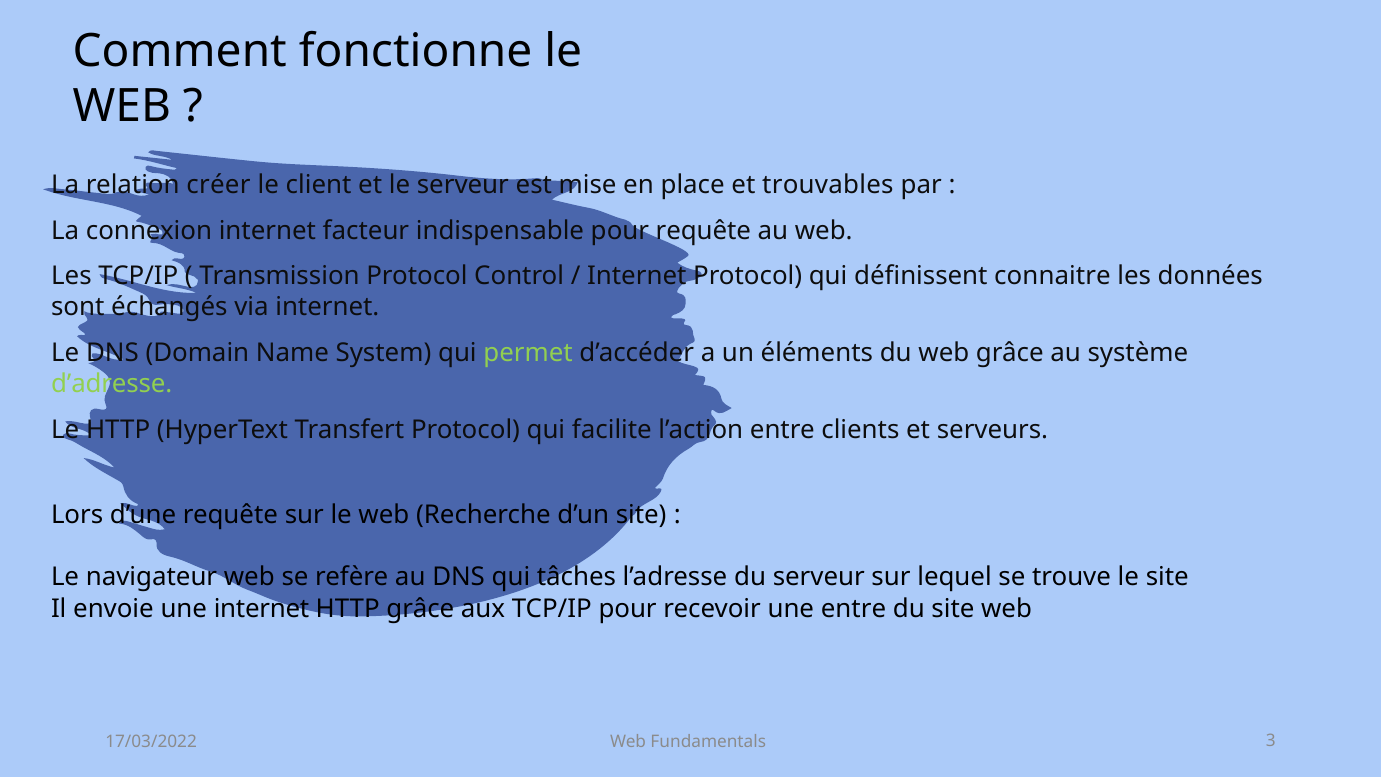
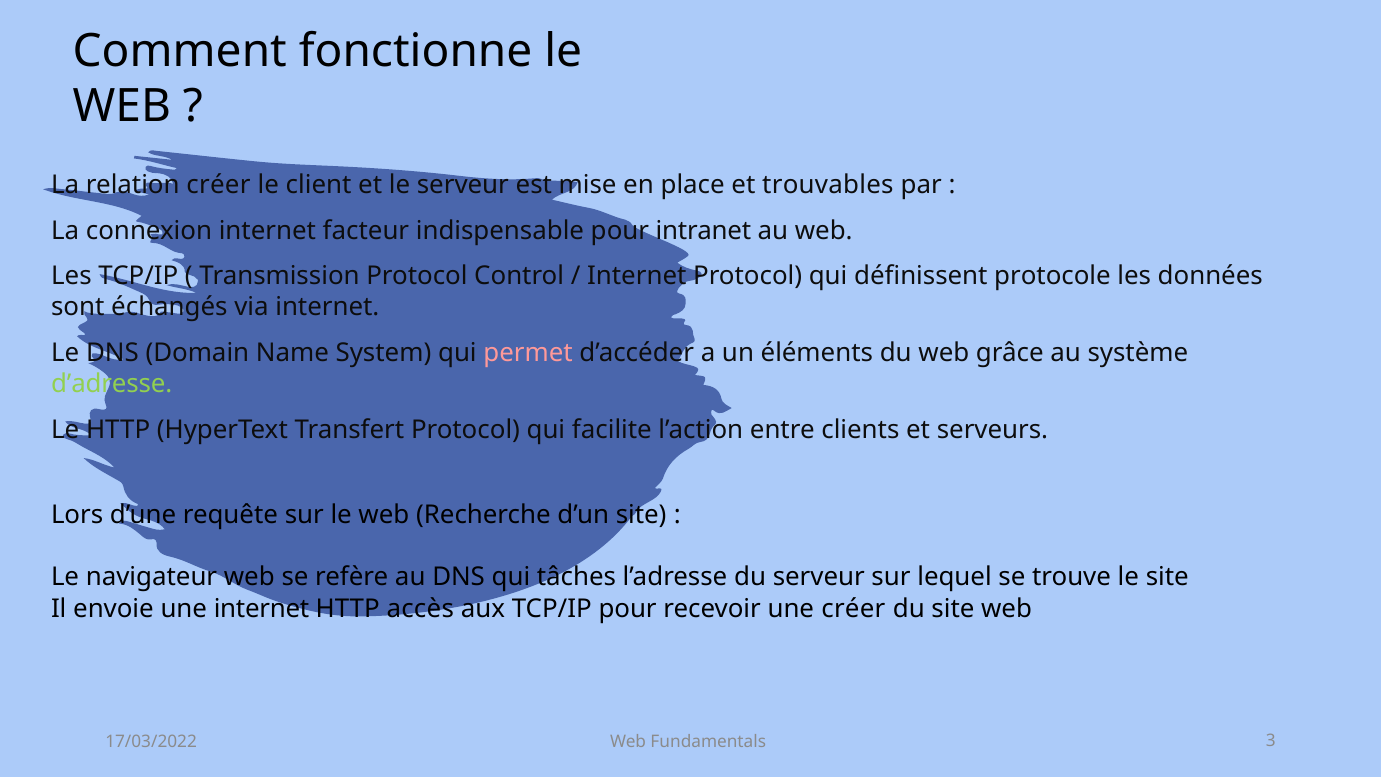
pour requête: requête -> intranet (703, 231)
connaitre: connaitre -> protocole (1052, 276)
permet colour: light green -> pink (528, 353)
HTTP grâce: grâce -> accès (420, 608)
une entre: entre -> créer (853, 608)
